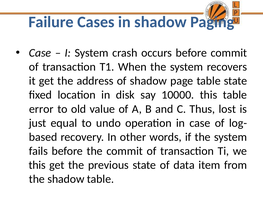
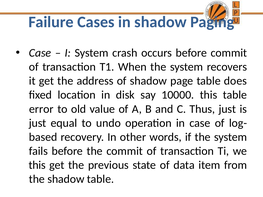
table state: state -> does (235, 81)
Thus lost: lost -> just (227, 109)
